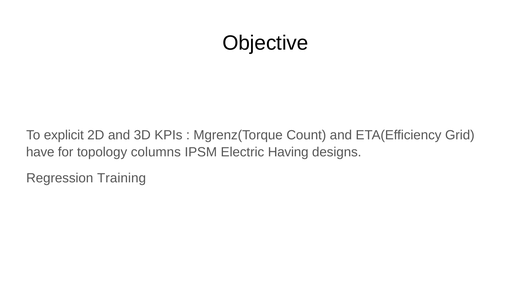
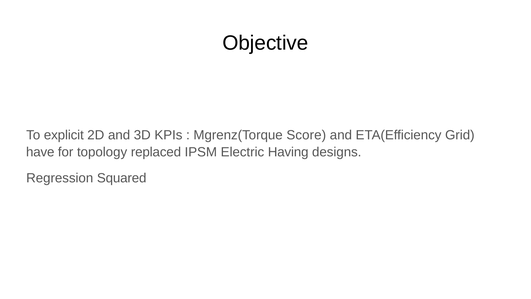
Count: Count -> Score (306, 135)
columns: columns -> replaced (156, 152)
Training: Training -> Squared (122, 178)
